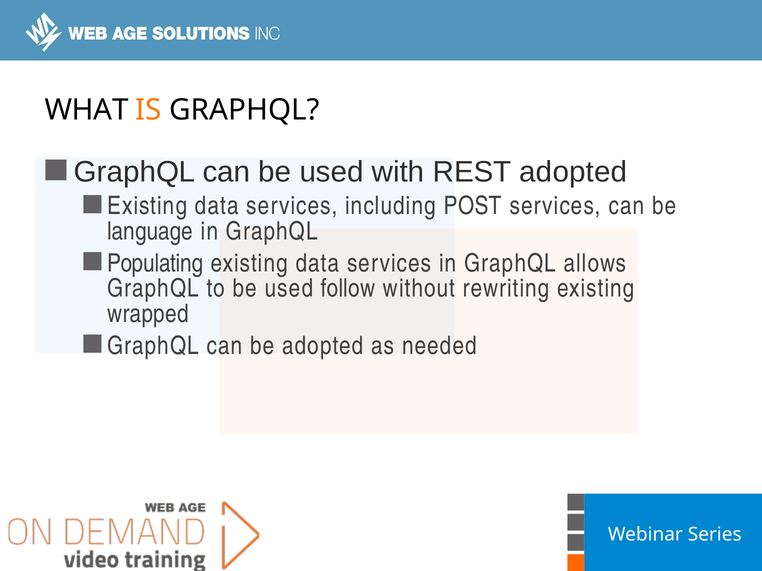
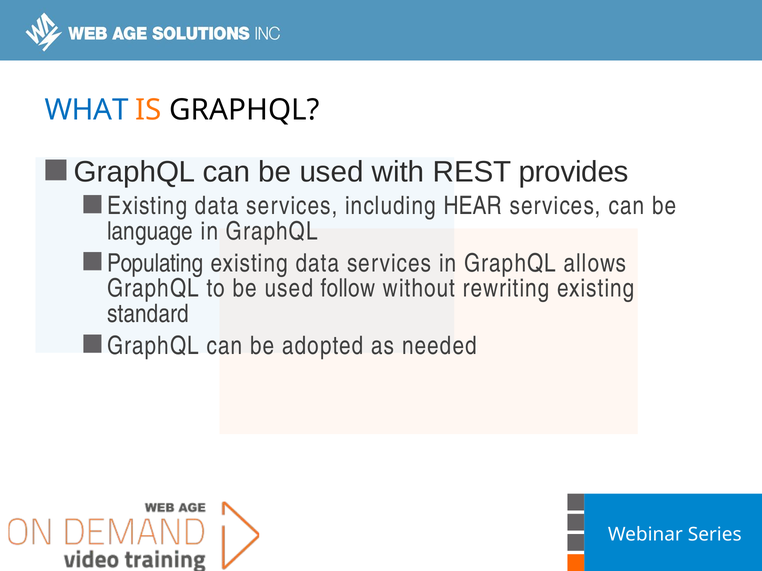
WHAT colour: black -> blue (87, 110)
REST adopted: adopted -> provides (574, 172)
POST: POST -> HEAR (473, 206)
wrapped: wrapped -> standard (148, 314)
